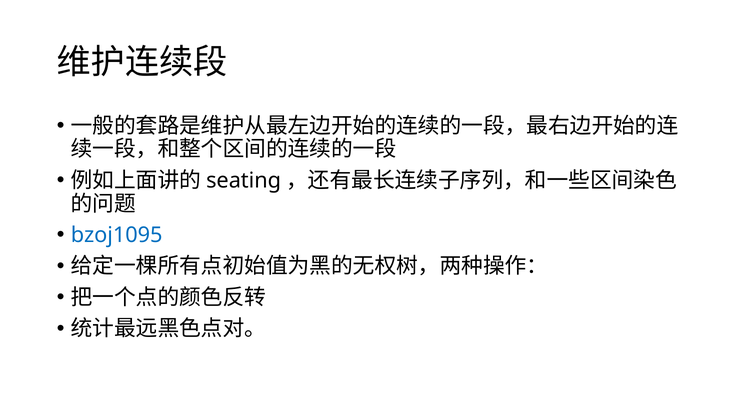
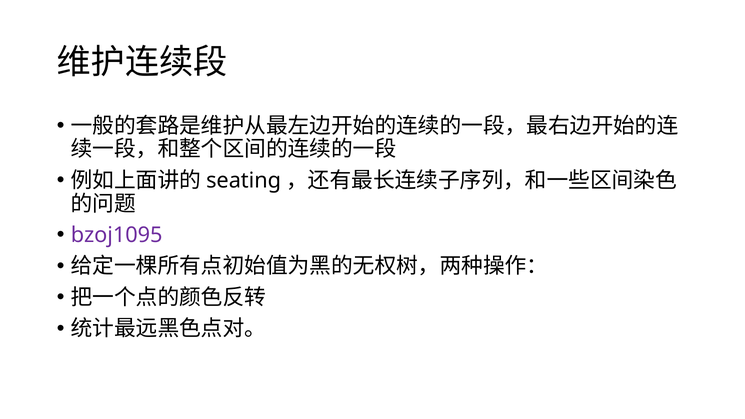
bzoj1095 colour: blue -> purple (117, 235)
